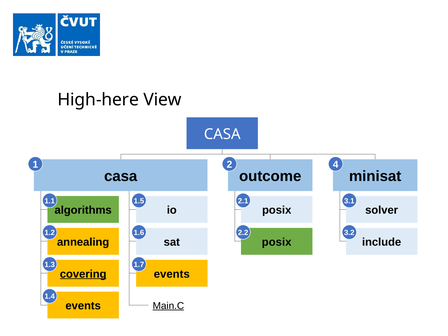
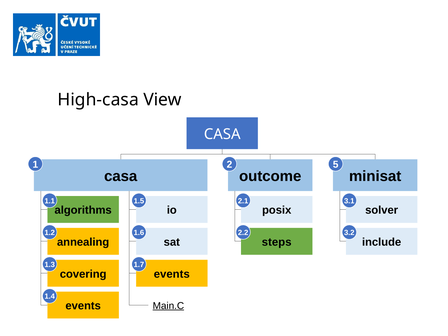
High-here: High-here -> High-casa (98, 100)
4: 4 -> 5 (336, 165)
posix: posix -> steps (277, 242)
covering underline: present -> none (83, 274)
